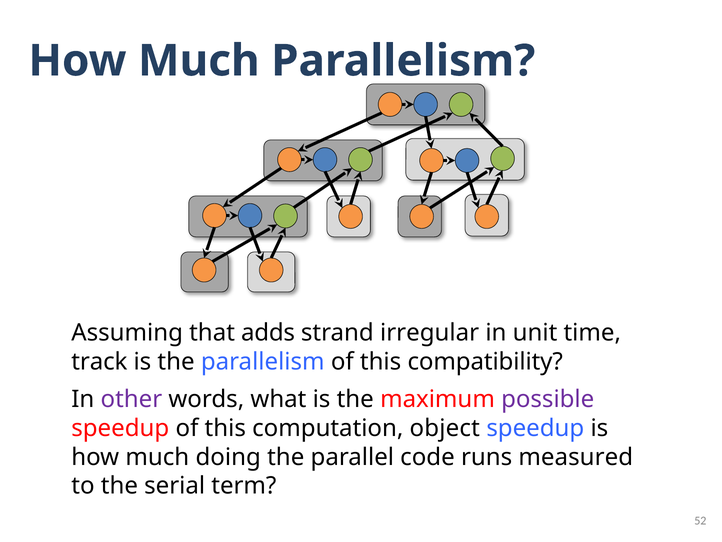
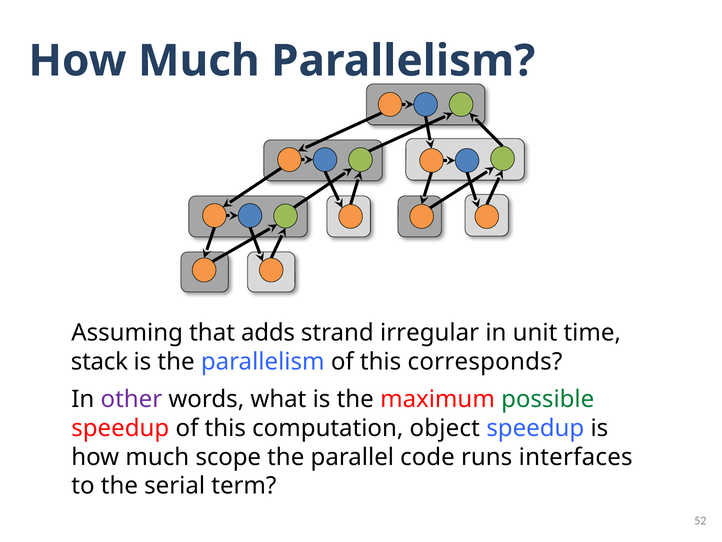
track: track -> stack (99, 362)
compatibility: compatibility -> corresponds (485, 362)
possible colour: purple -> green (548, 399)
doing: doing -> scope (228, 457)
measured: measured -> interfaces (576, 457)
